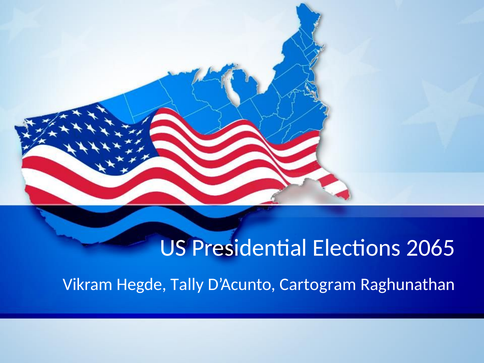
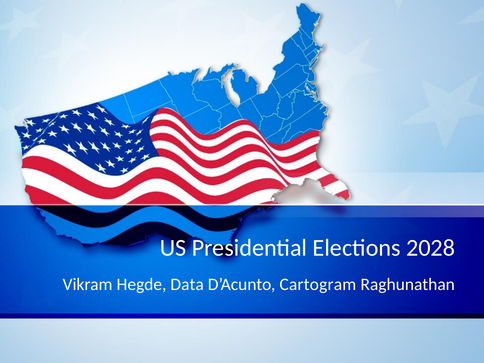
2065: 2065 -> 2028 (431, 248)
Tally: Tally -> Data (187, 285)
